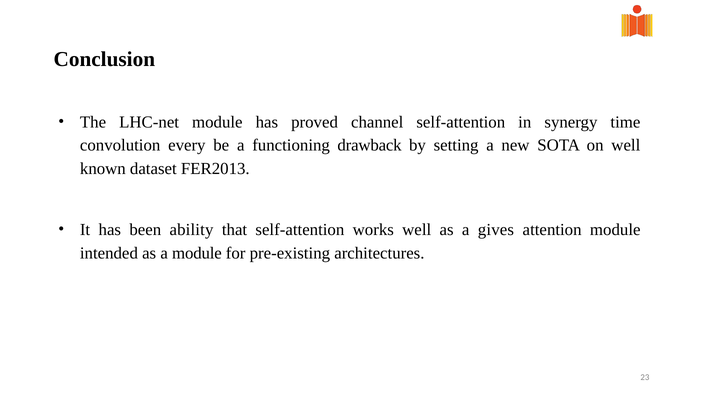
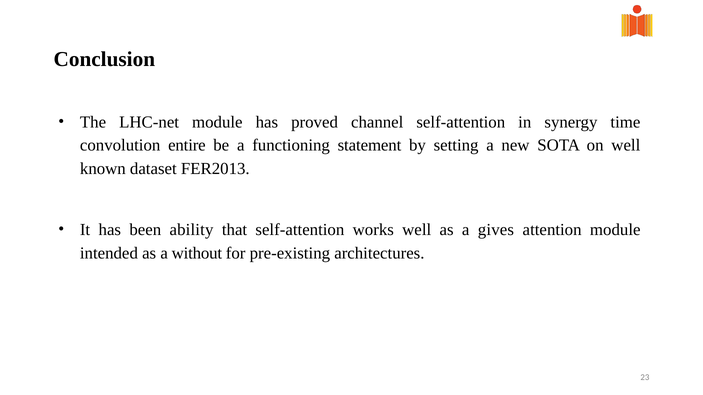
every: every -> entire (187, 146)
drawback: drawback -> statement (370, 146)
a module: module -> without (197, 253)
